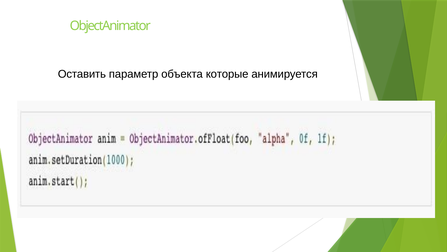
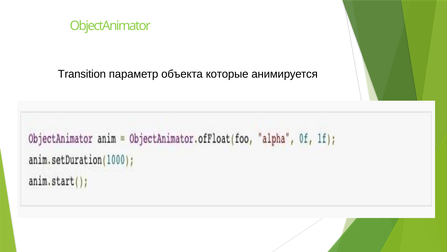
Оставить: Оставить -> Transition (82, 74)
